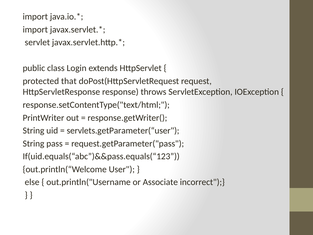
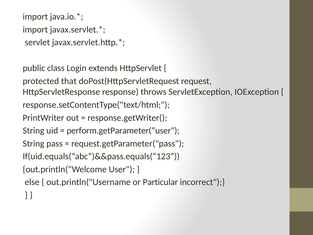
servlets.getParameter(“user: servlets.getParameter(“user -> perform.getParameter(“user (123, 130)
Associate: Associate -> Particular (160, 182)
